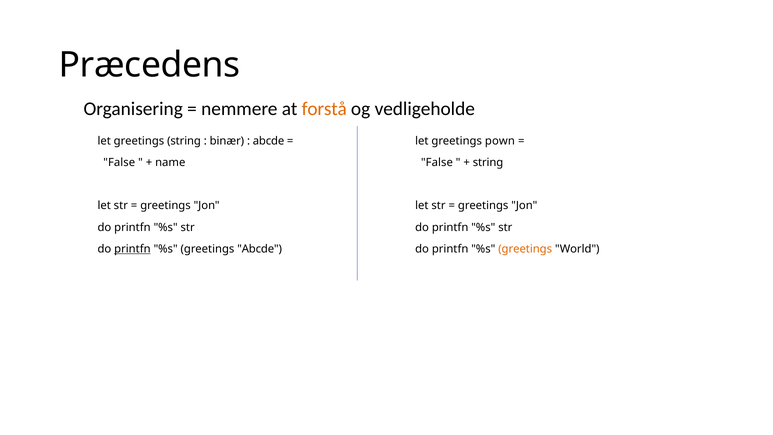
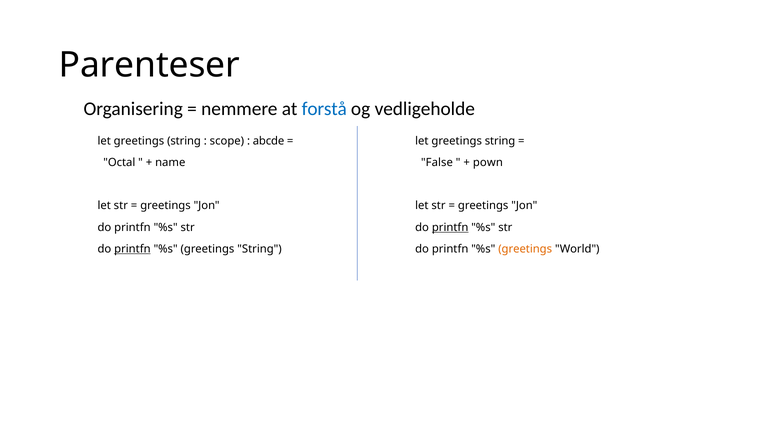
Præcedens: Præcedens -> Parenteser (149, 65)
forstå colour: orange -> blue (324, 109)
binær: binær -> scope (227, 141)
pown: pown -> string (500, 141)
False: False -> Octal (119, 162)
string: string -> pown (488, 162)
printfn underline: none -> present (450, 227)
%s greetings Abcde: Abcde -> String (260, 249)
